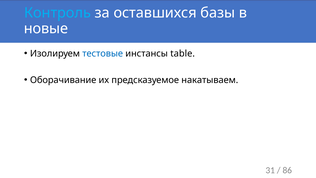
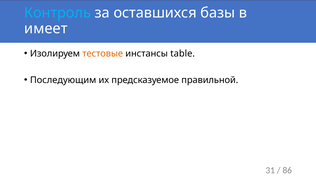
новые: новые -> имеет (46, 28)
тестовые colour: blue -> orange (103, 53)
Оборачивание: Оборачивание -> Последующим (63, 80)
накатываем: накатываем -> правильной (210, 80)
